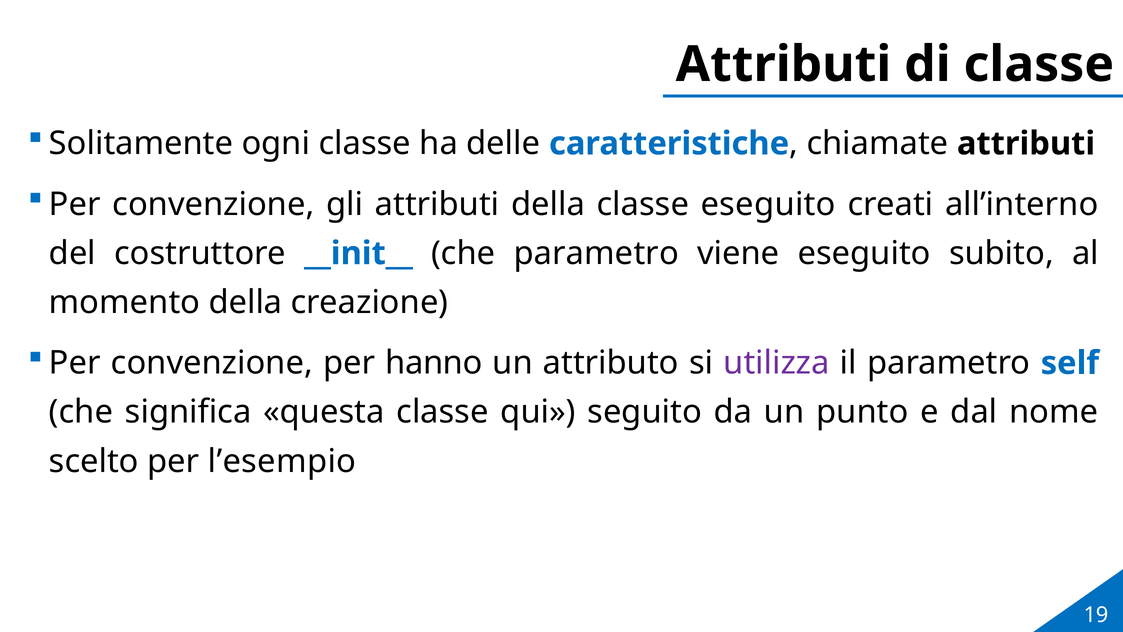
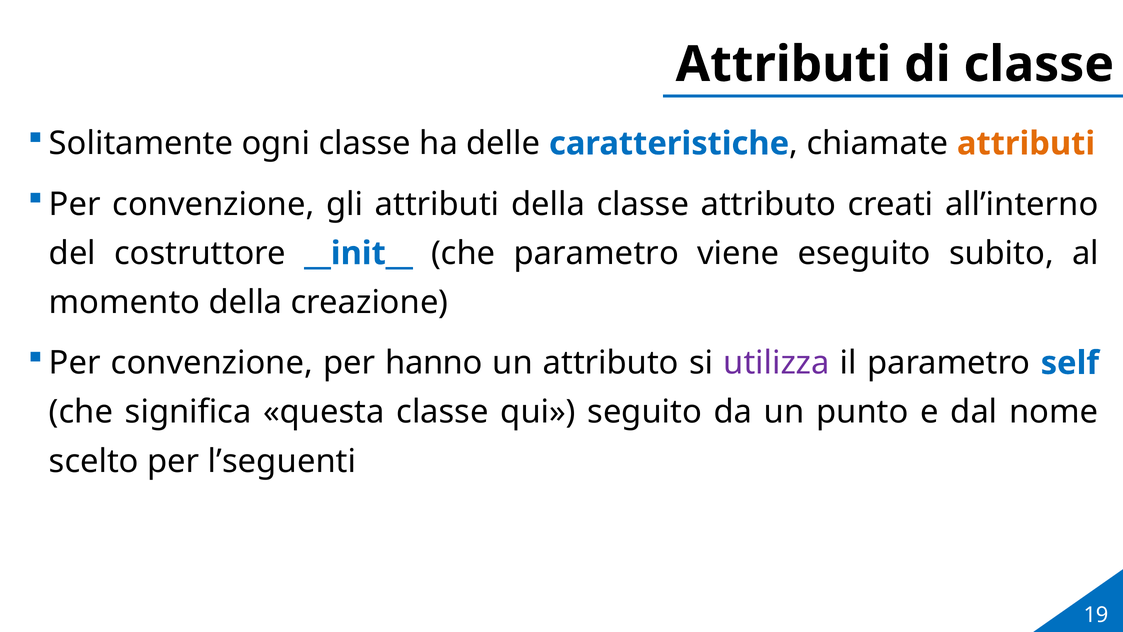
attributi colour: black -> orange (1026, 144)
classe eseguito: eseguito -> attributo (768, 204)
l’esempio: l’esempio -> l’seguenti (282, 461)
